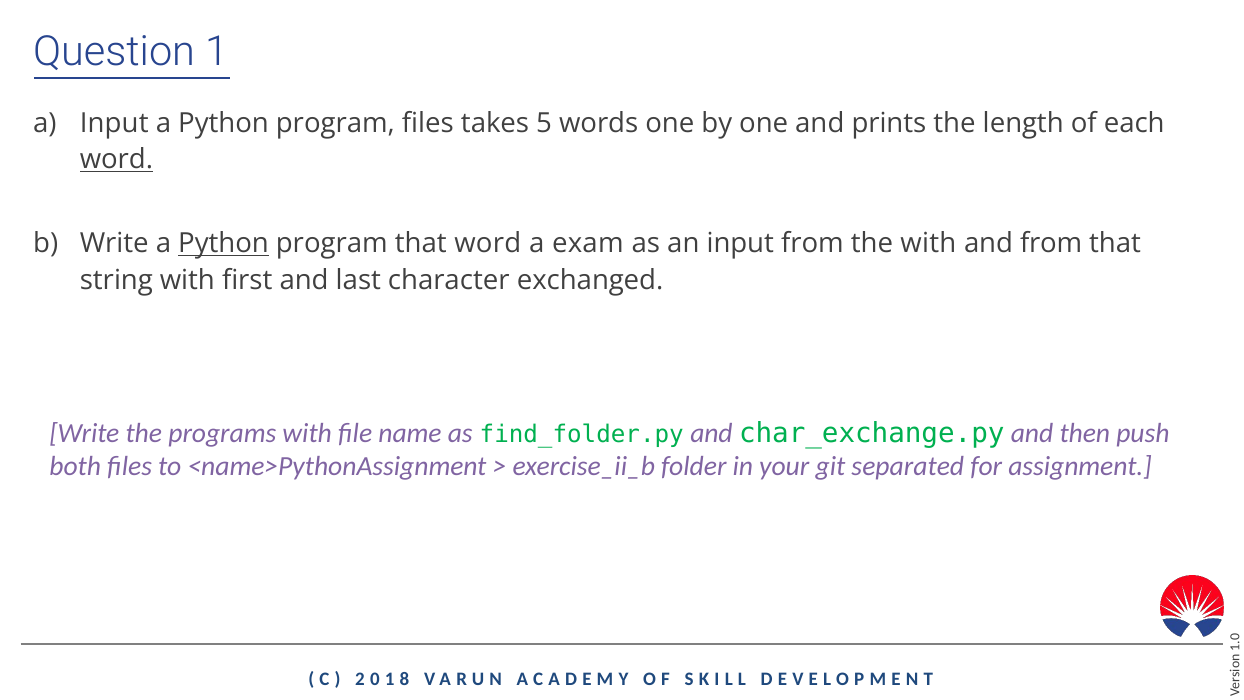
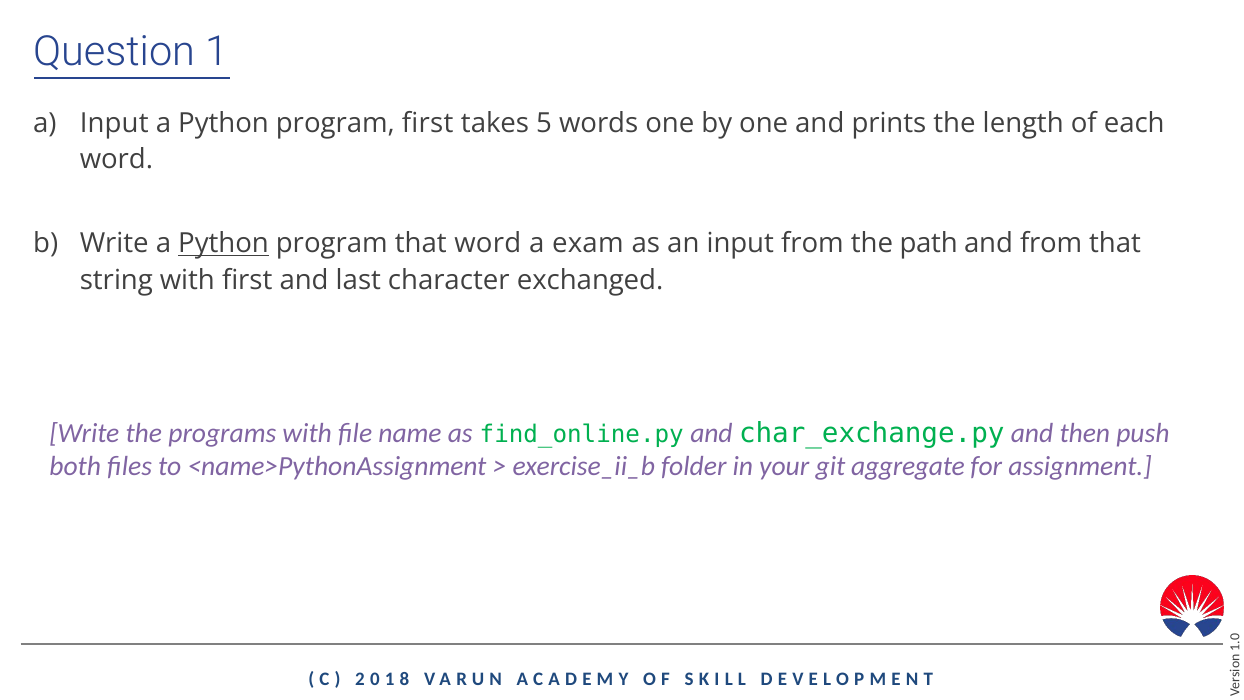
program files: files -> first (428, 123)
word underline: present -> none (116, 160)
the with: with -> path (929, 244)
find_folder.py: find_folder.py -> find_online.py (582, 434)
separated: separated -> aggregate (908, 466)
